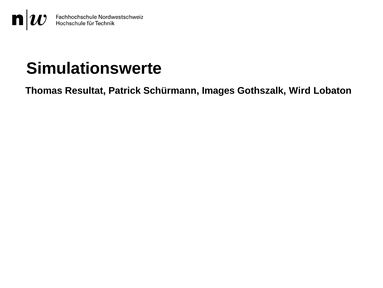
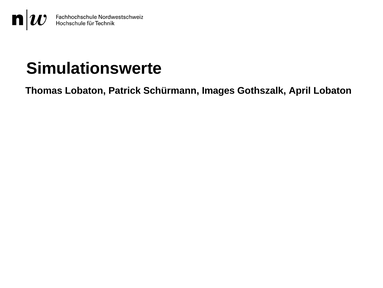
Thomas Resultat: Resultat -> Lobaton (85, 90)
Wird: Wird -> April (300, 90)
